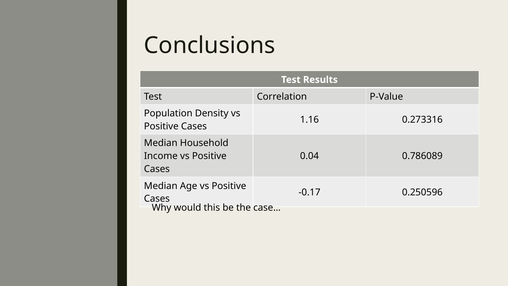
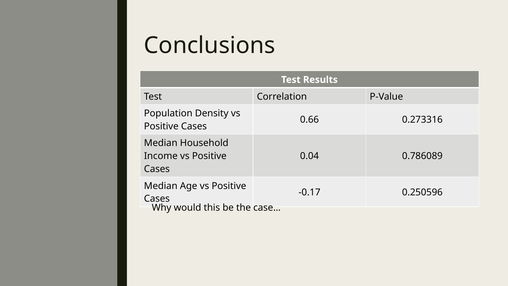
1.16: 1.16 -> 0.66 (309, 120)
